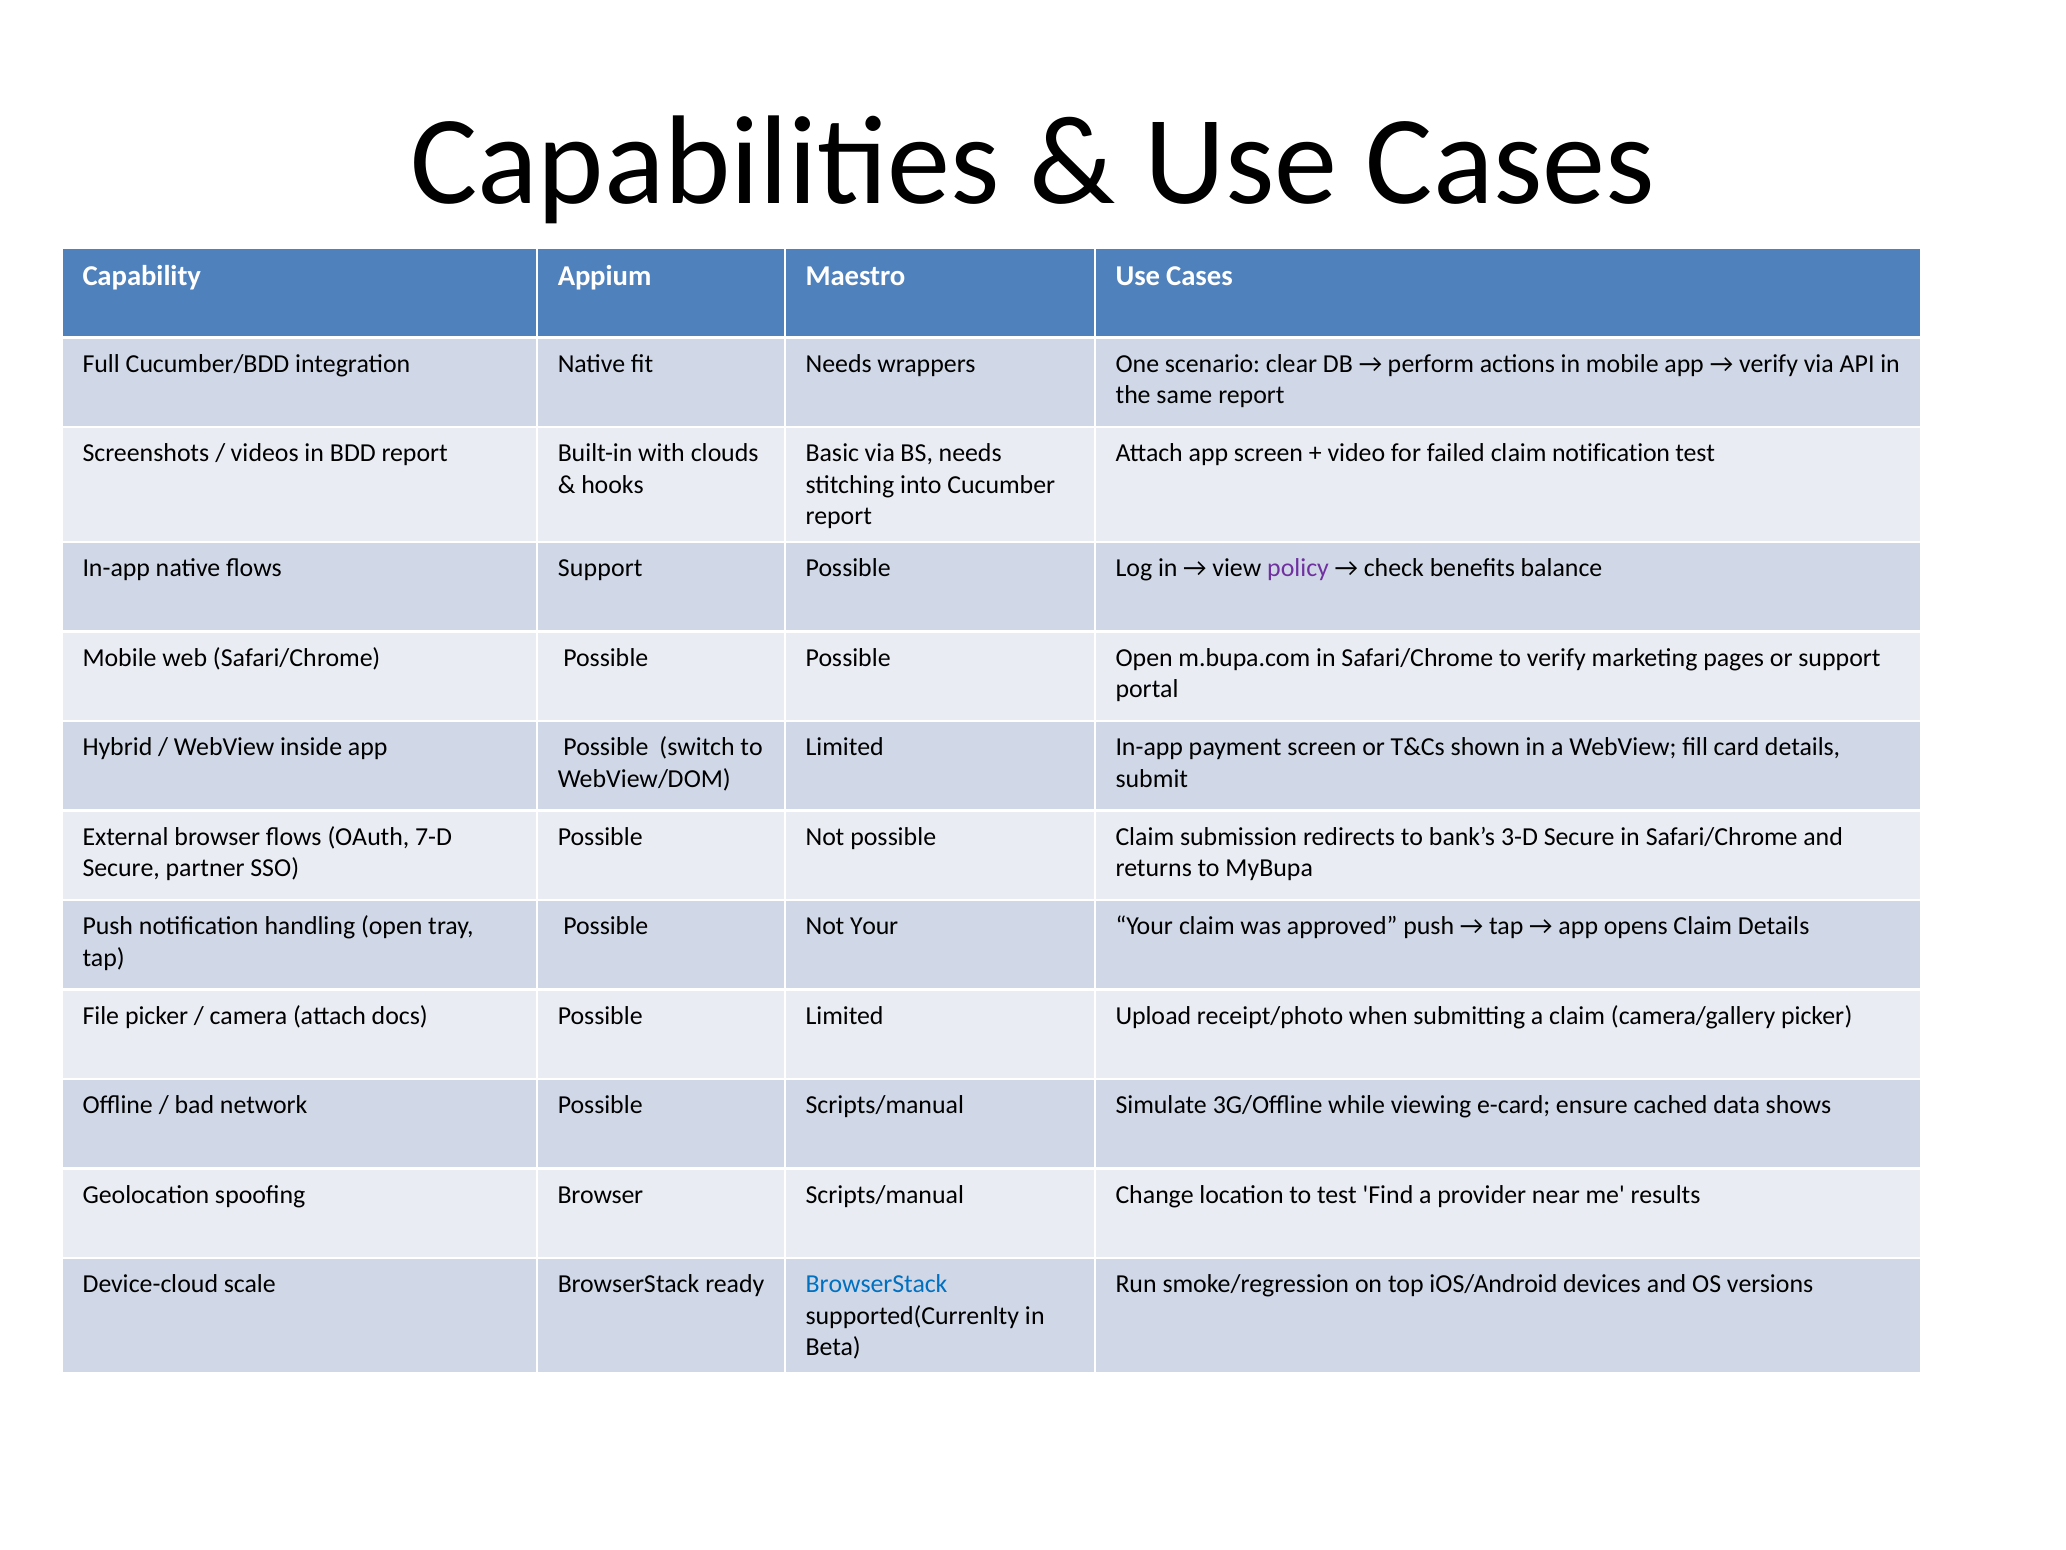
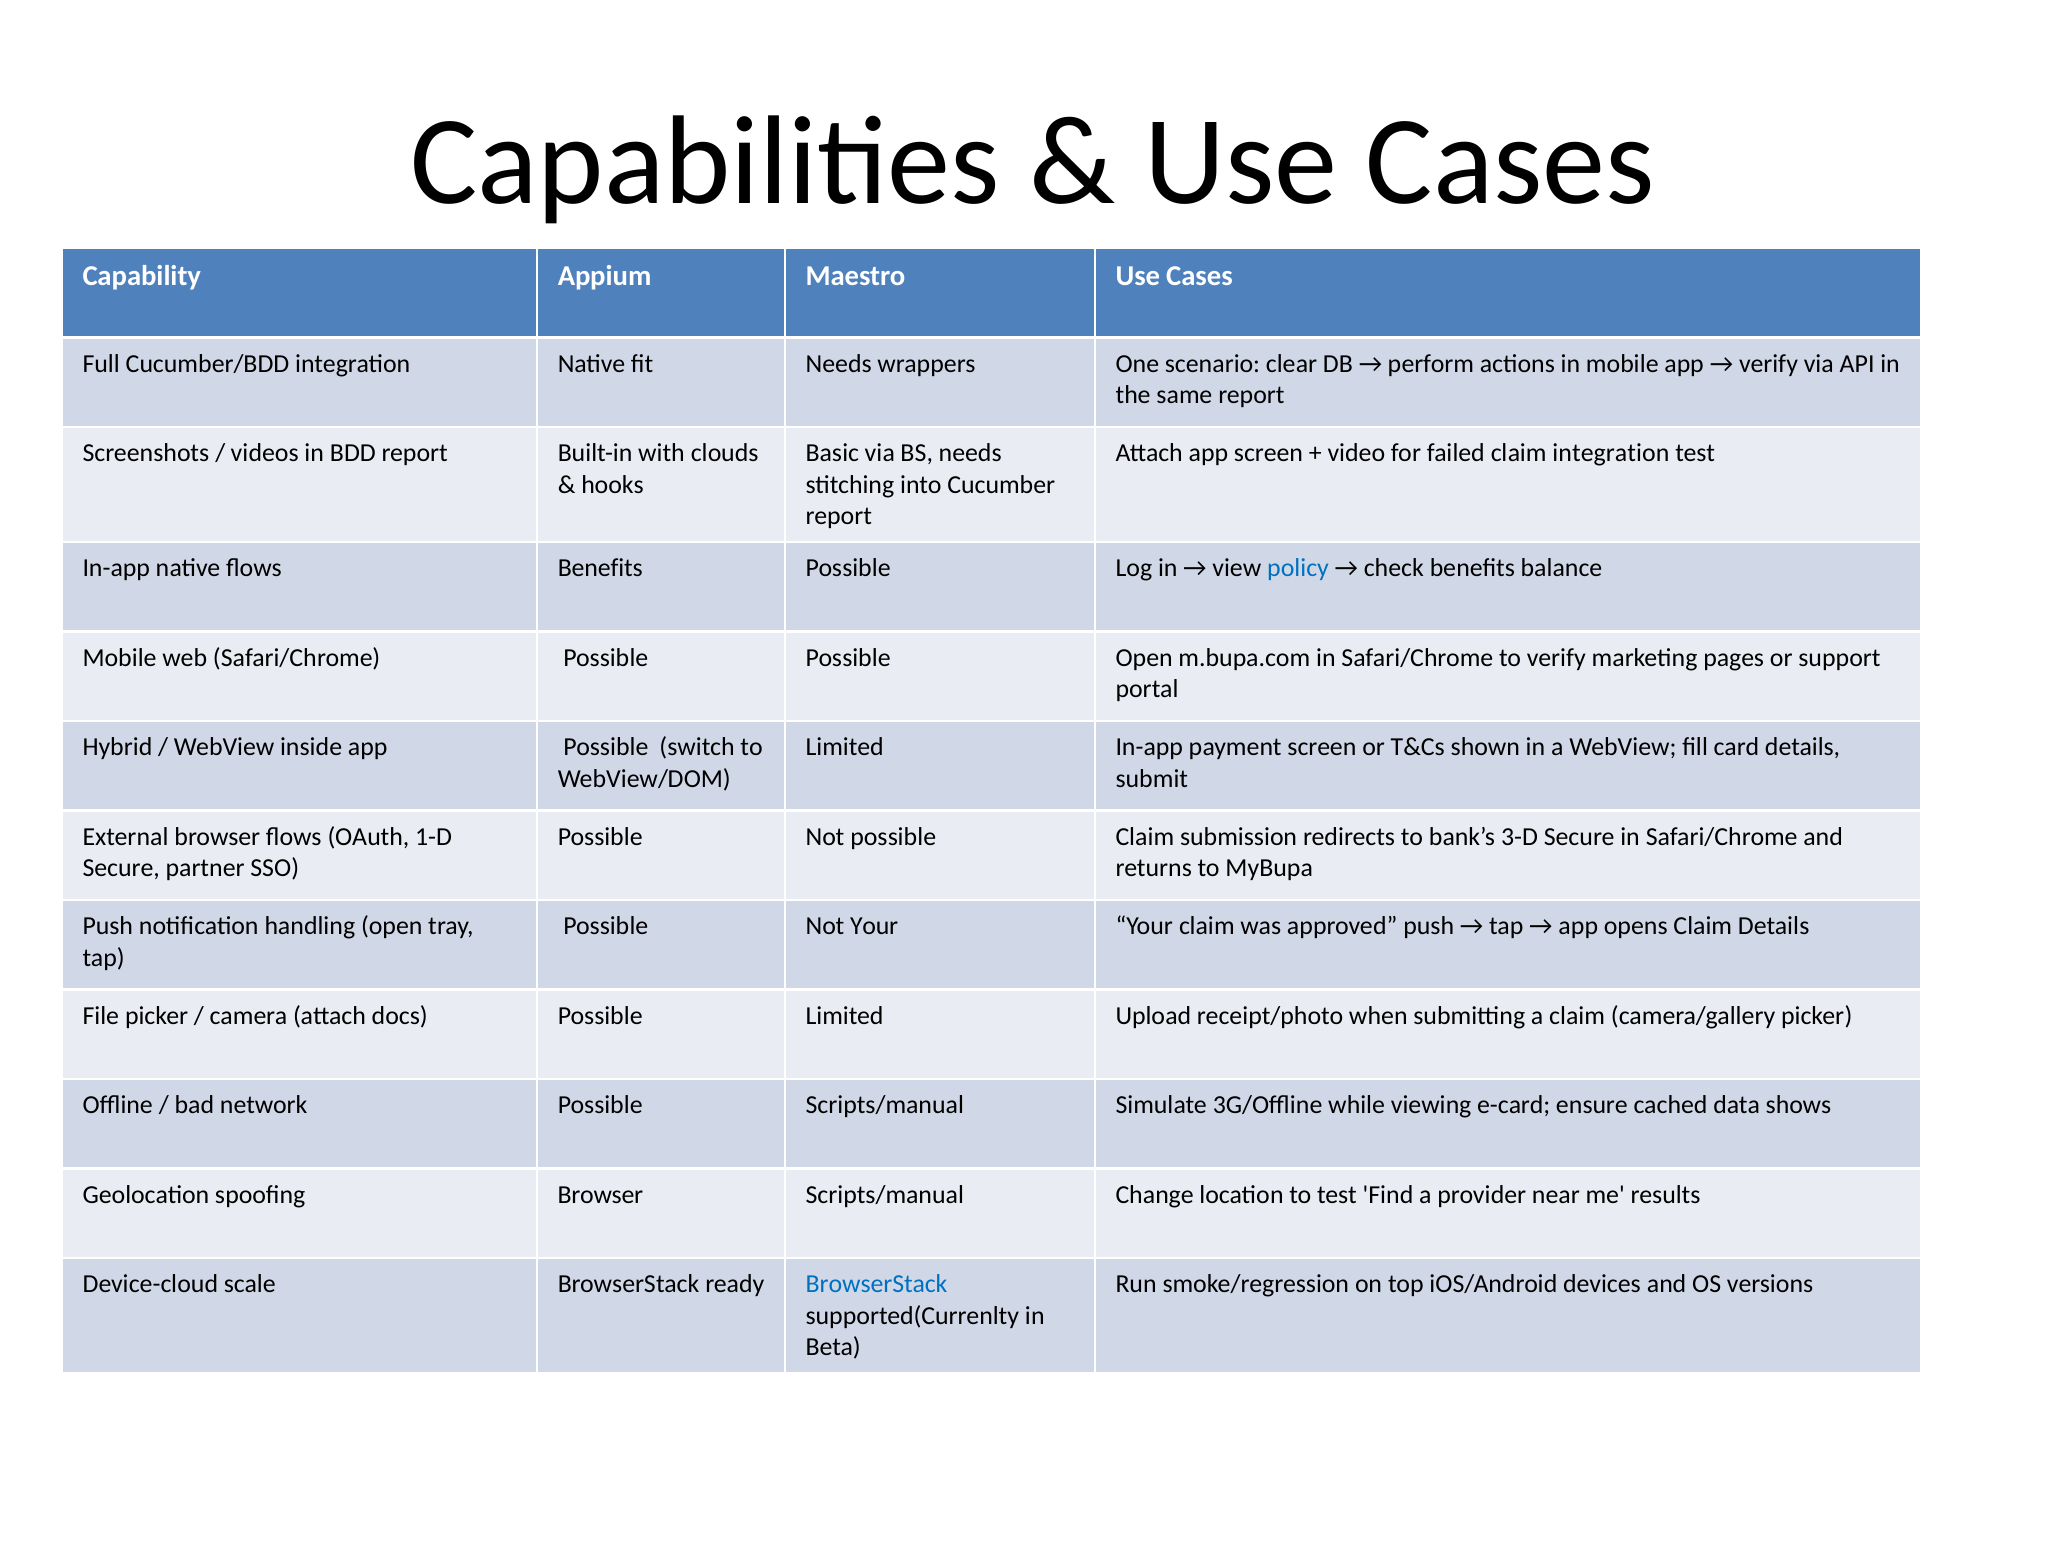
claim notification: notification -> integration (1611, 453)
flows Support: Support -> Benefits (600, 568)
policy colour: purple -> blue (1298, 568)
7-D: 7-D -> 1-D (434, 836)
